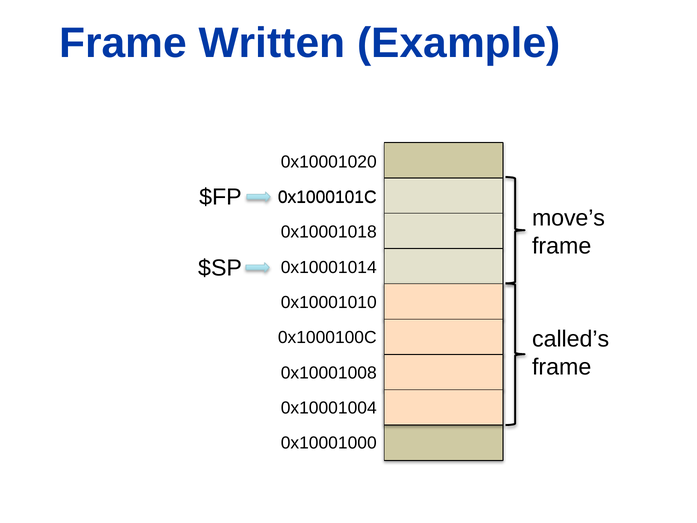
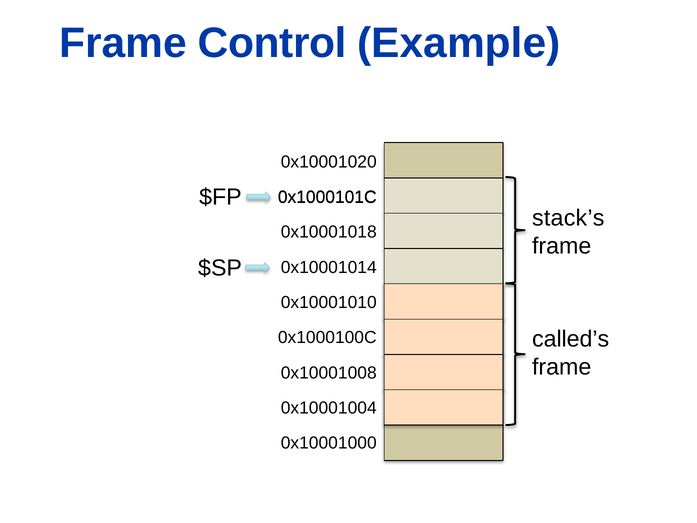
Written: Written -> Control (272, 43)
move’s: move’s -> stack’s (568, 218)
